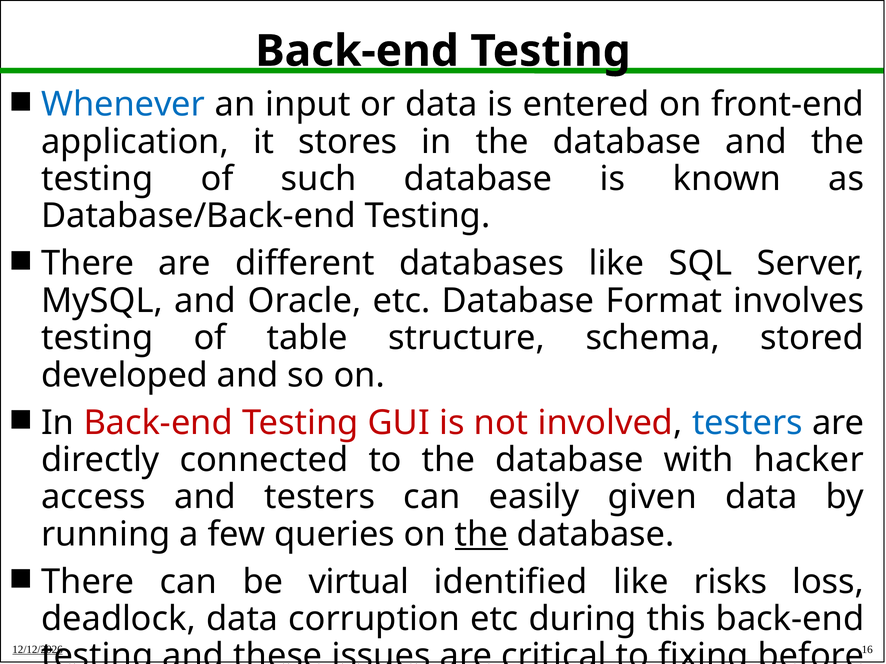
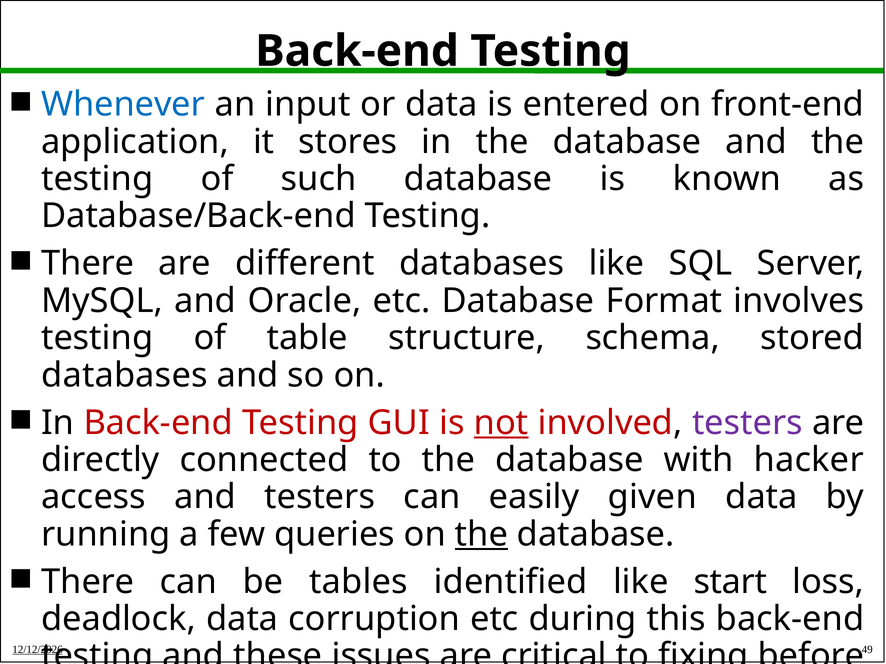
developed: developed -> databases (124, 375)
not underline: none -> present (501, 423)
testers colour: blue -> purple (747, 423)
virtual: virtual -> tables (359, 582)
risks: risks -> start (731, 582)
16: 16 -> 49 (867, 650)
